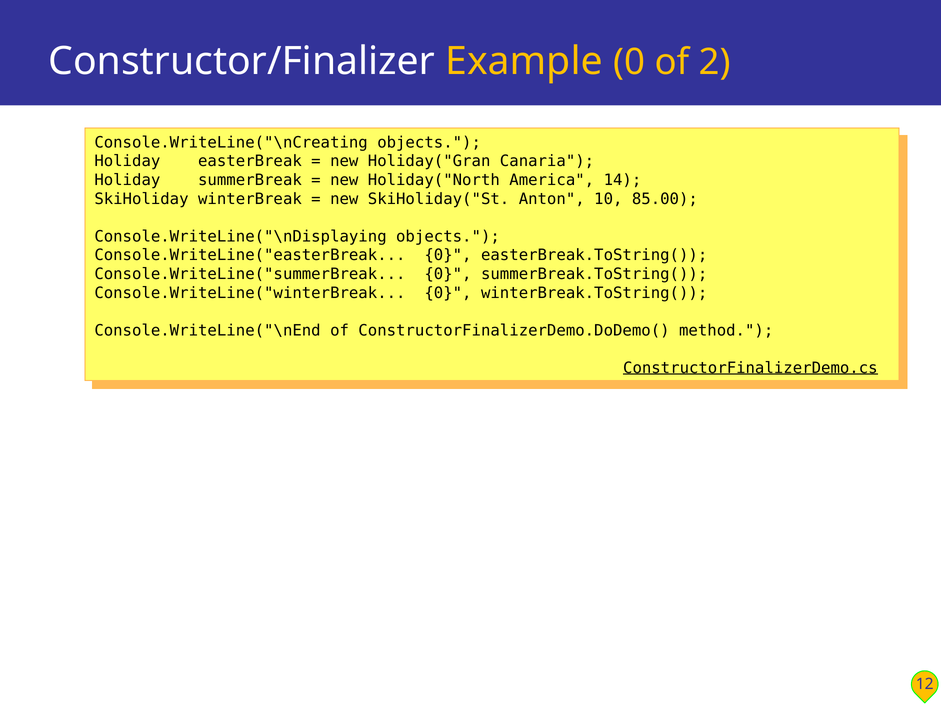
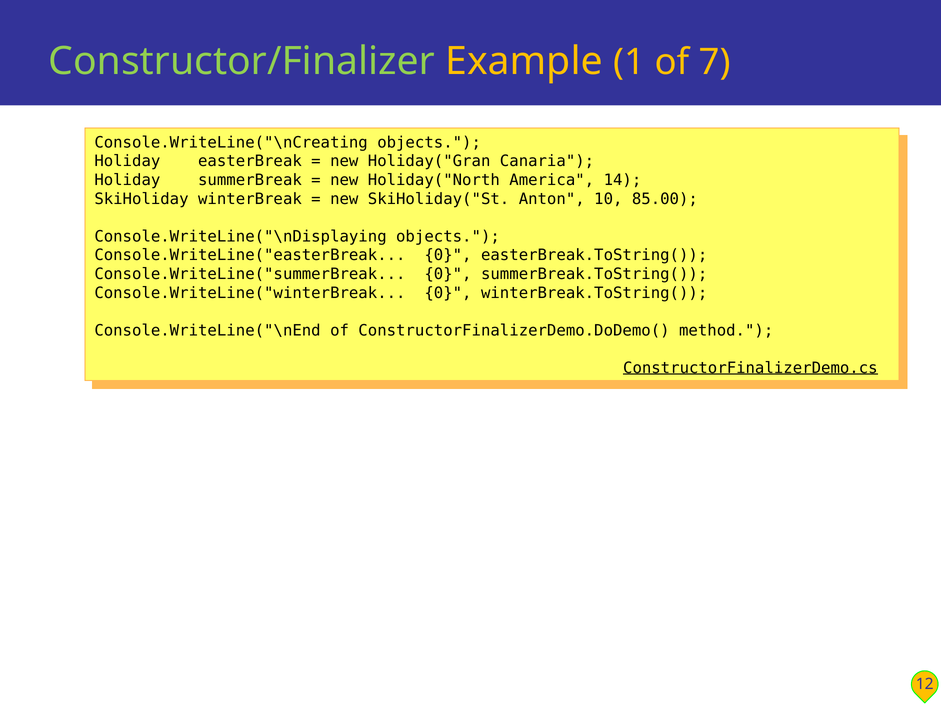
Constructor/Finalizer colour: white -> light green (242, 61)
Example 0: 0 -> 1 (629, 62)
2: 2 -> 7 (715, 62)
